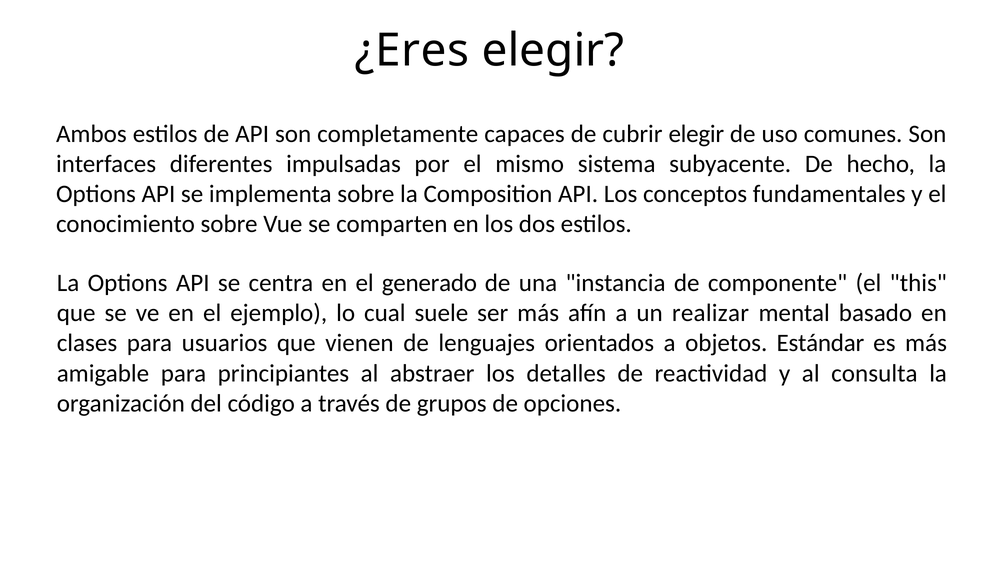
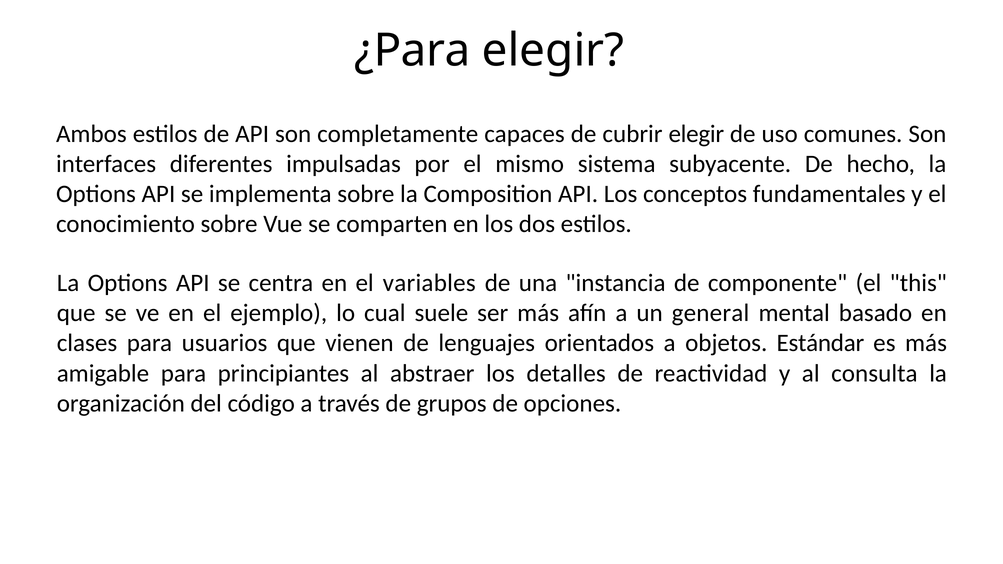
¿Eres: ¿Eres -> ¿Para (412, 50)
generado: generado -> variables (429, 283)
realizar: realizar -> general (710, 313)
